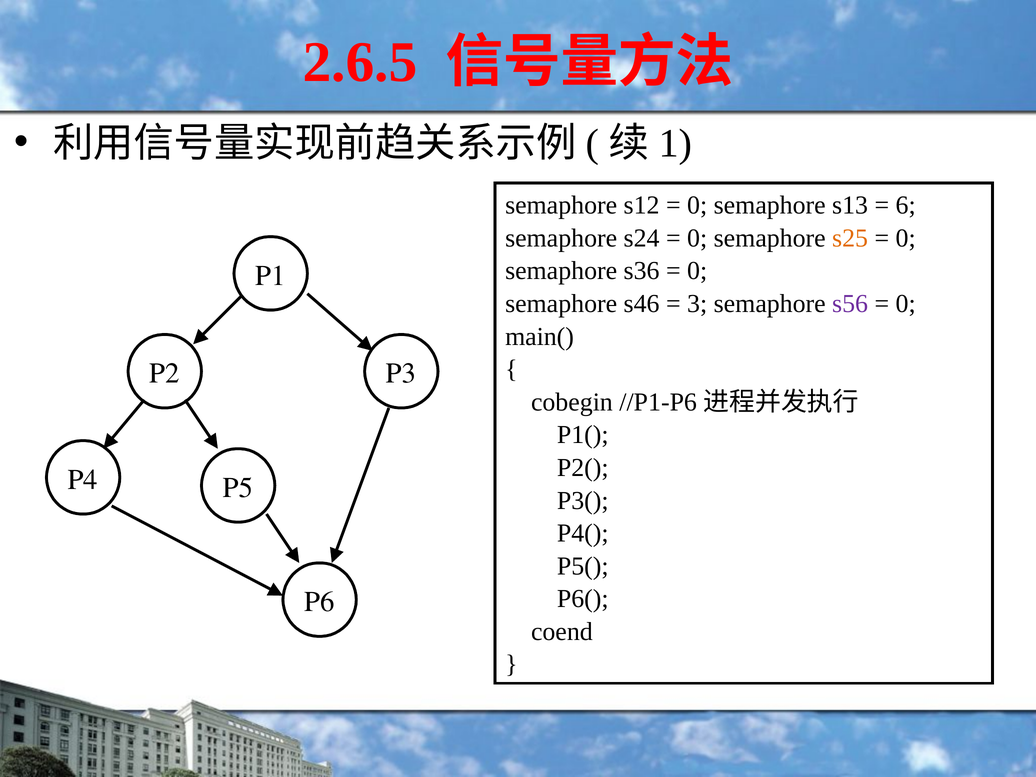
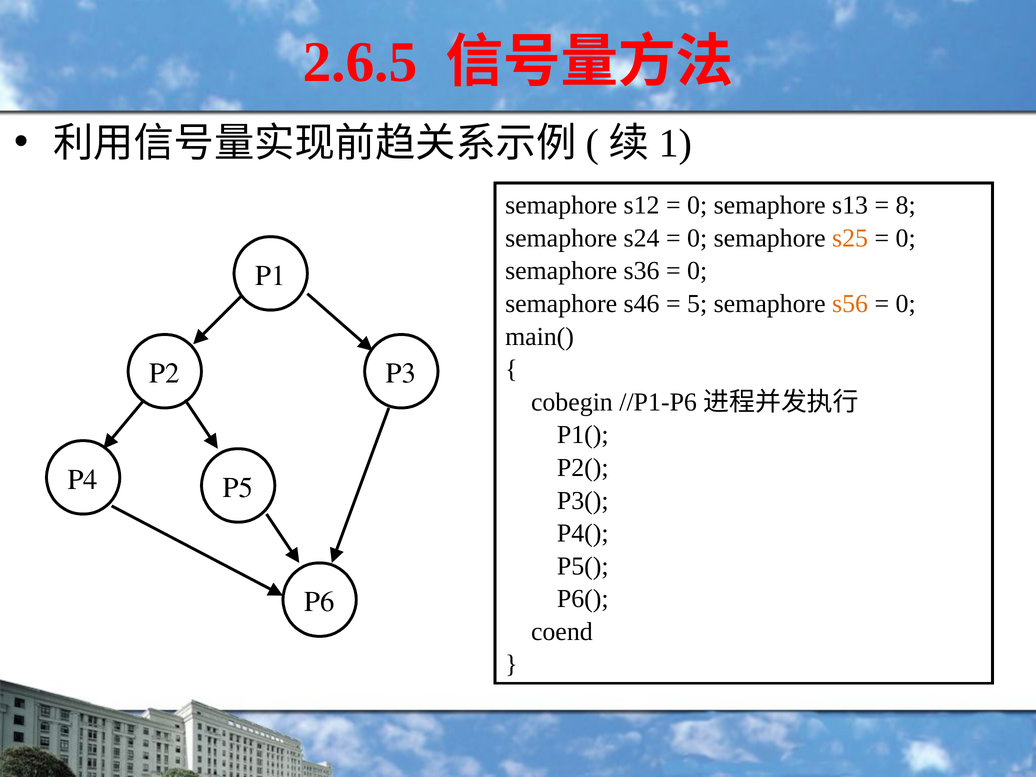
6: 6 -> 8 (906, 205)
3: 3 -> 5 (697, 304)
s56 colour: purple -> orange (850, 304)
